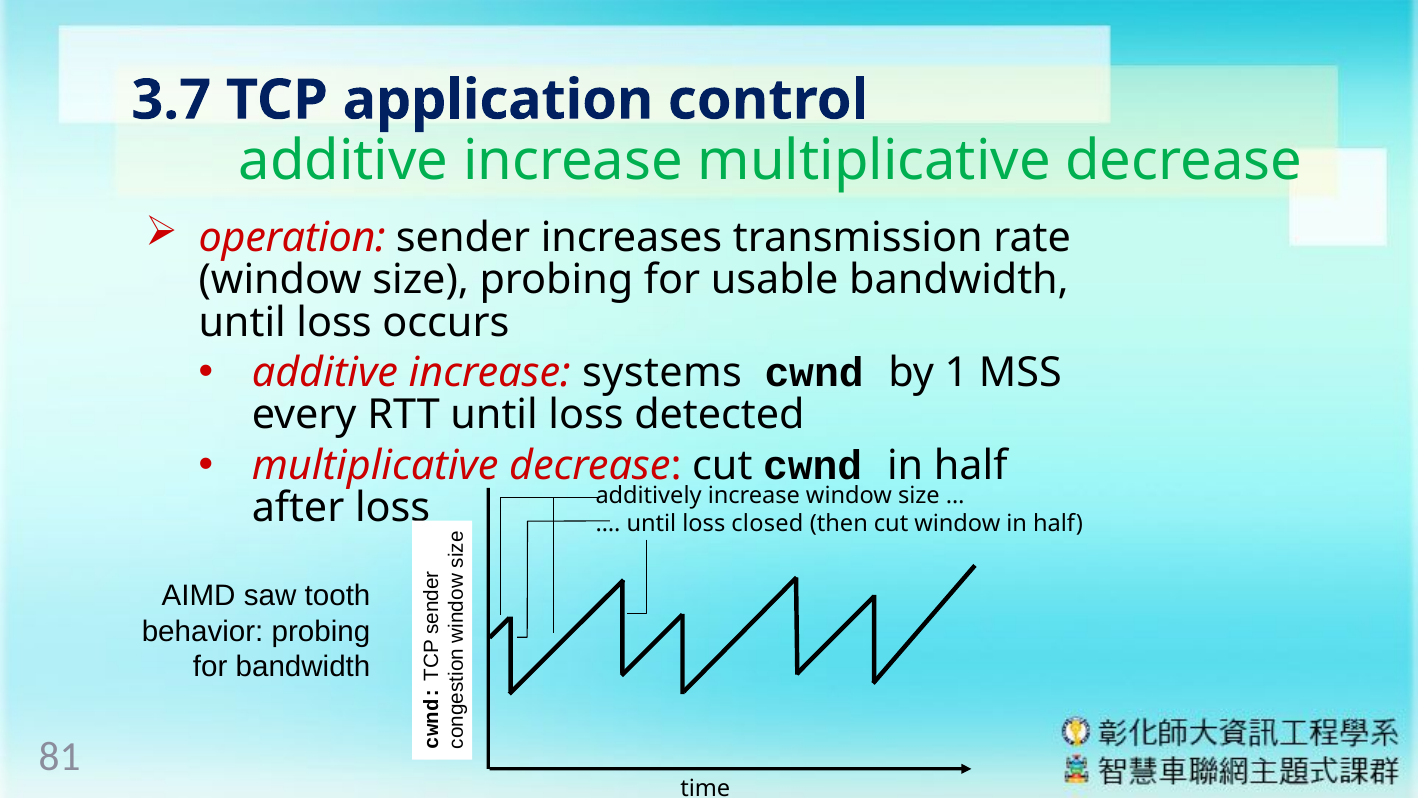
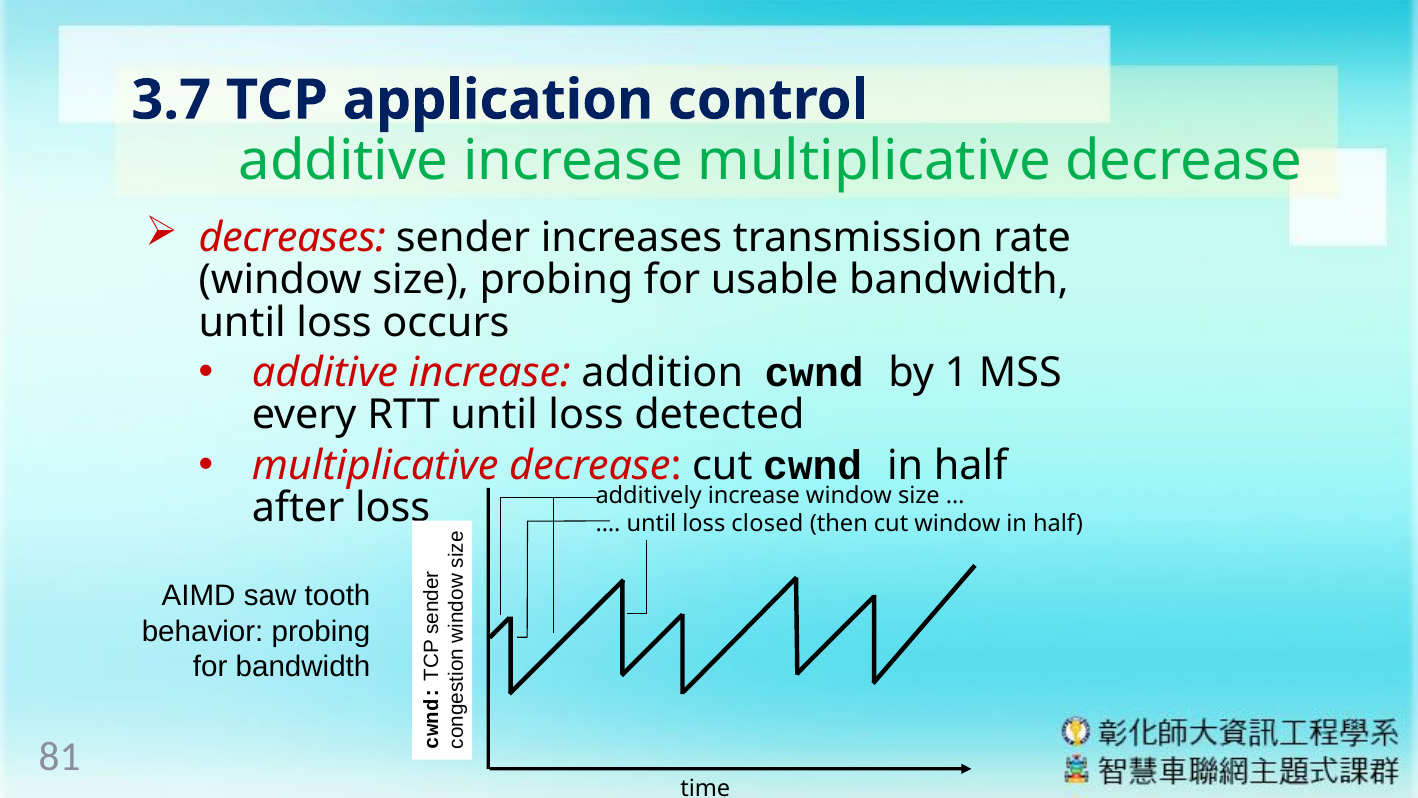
operation: operation -> decreases (292, 238)
systems: systems -> addition (662, 373)
